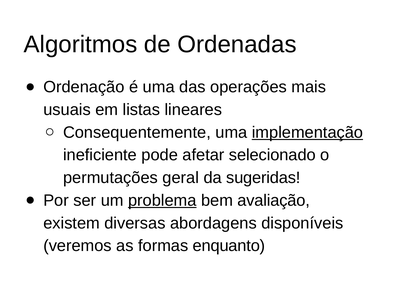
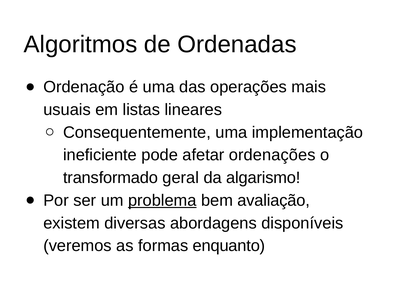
implementação underline: present -> none (307, 132)
selecionado: selecionado -> ordenações (272, 155)
permutações: permutações -> transformado (111, 177)
sugeridas: sugeridas -> algarismo (263, 177)
